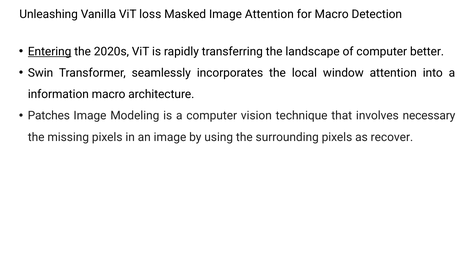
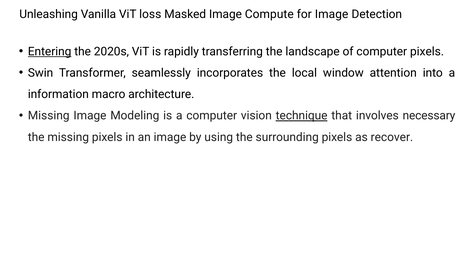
Image Attention: Attention -> Compute (269, 14)
for Macro: Macro -> Image (332, 14)
computer better: better -> pixels (427, 52)
Patches: Patches -> Missing (49, 116)
technique underline: none -> present (302, 116)
